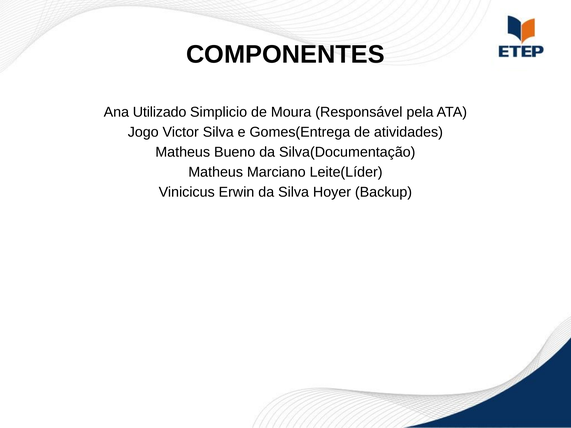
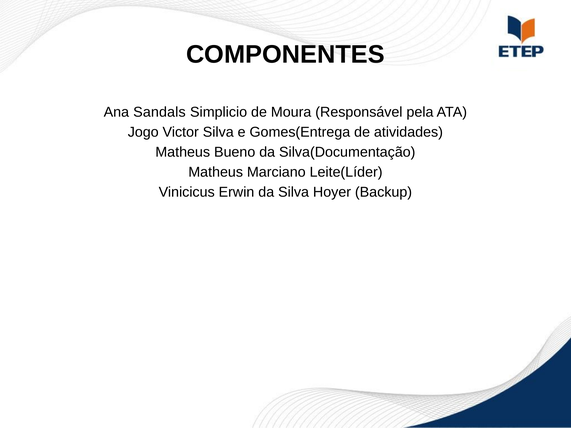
Utilizado: Utilizado -> Sandals (159, 112)
